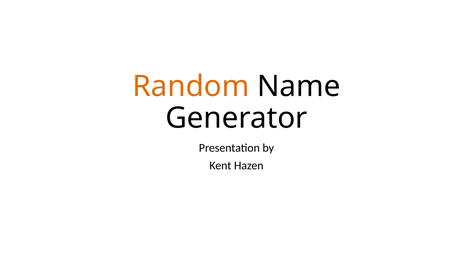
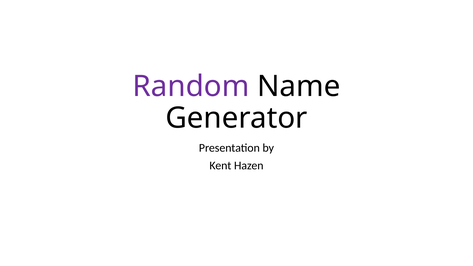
Random colour: orange -> purple (191, 86)
